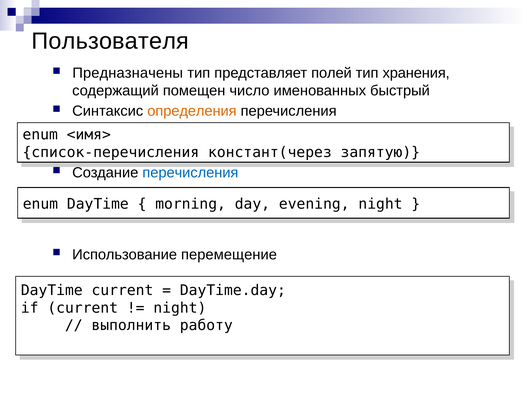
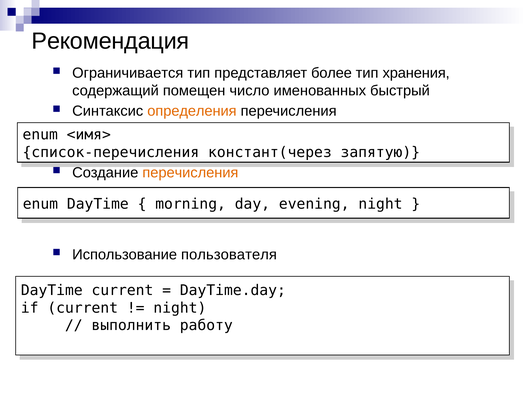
Пользователя: Пользователя -> Рекомендация (110, 41)
Предназначены: Предназначены -> Ограничивается (128, 73)
полей: полей -> более (331, 73)
перечисления colour: blue -> orange (190, 173)
перемещение: перемещение -> пользователя (229, 255)
